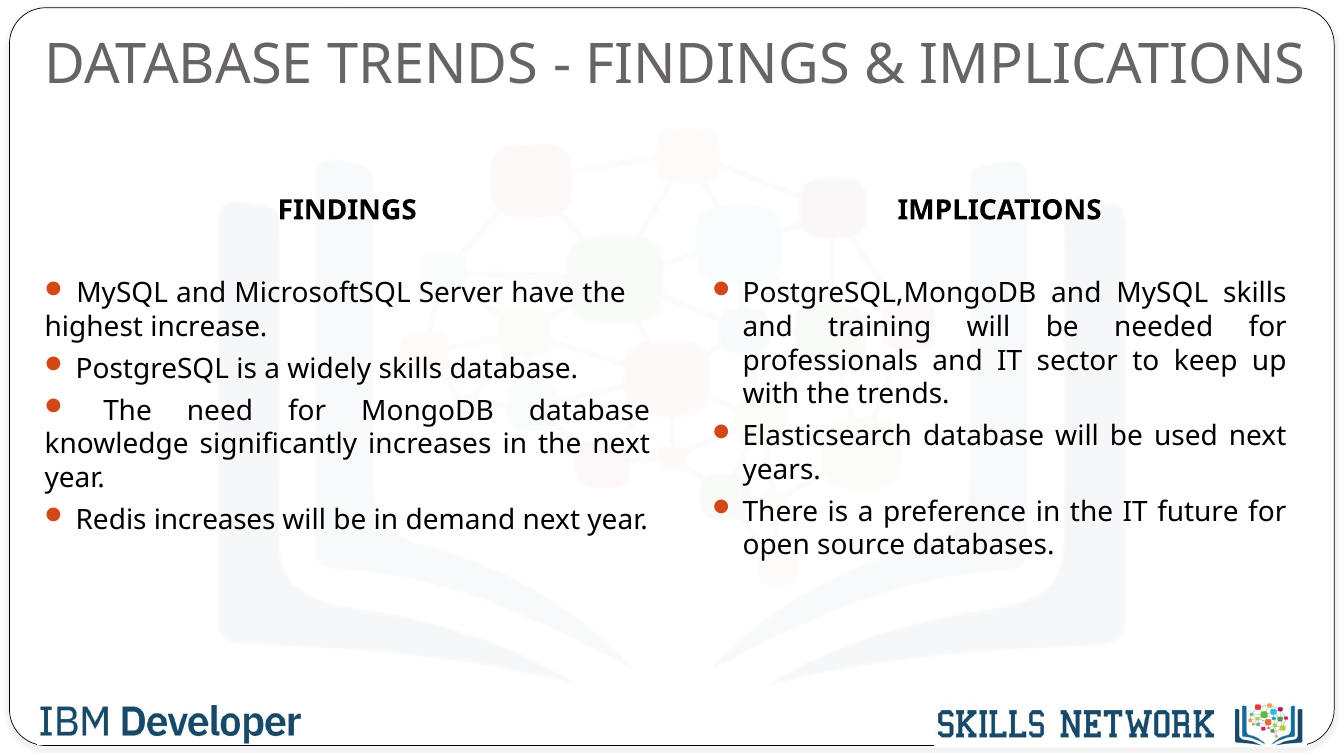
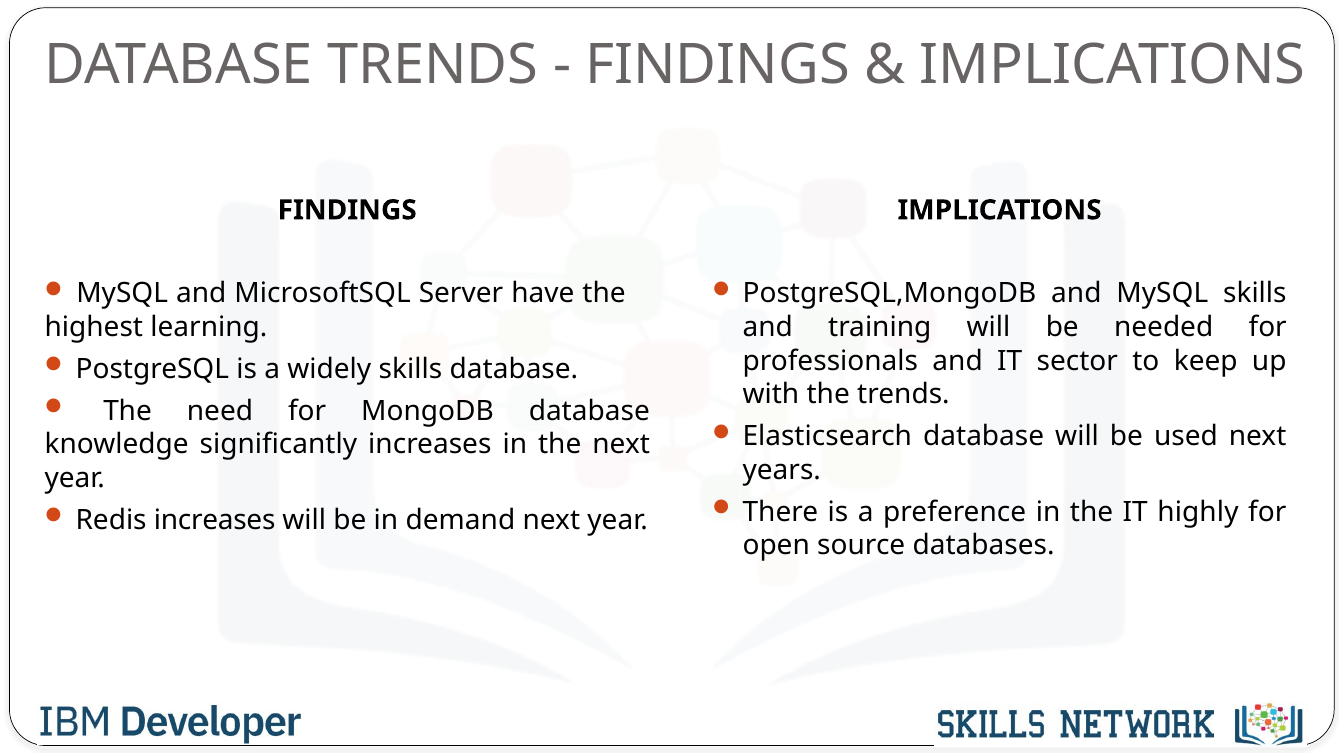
increase: increase -> learning (209, 327)
future: future -> highly (1198, 512)
